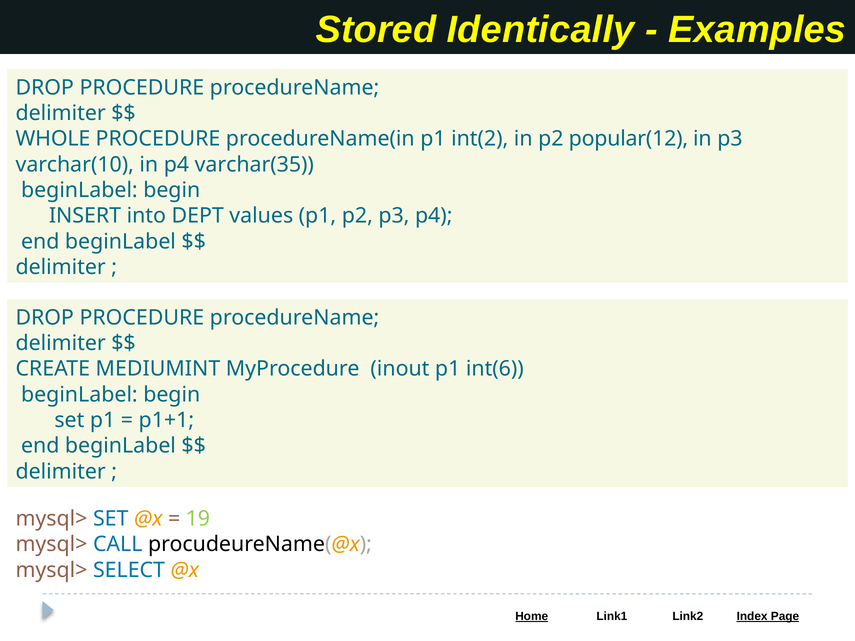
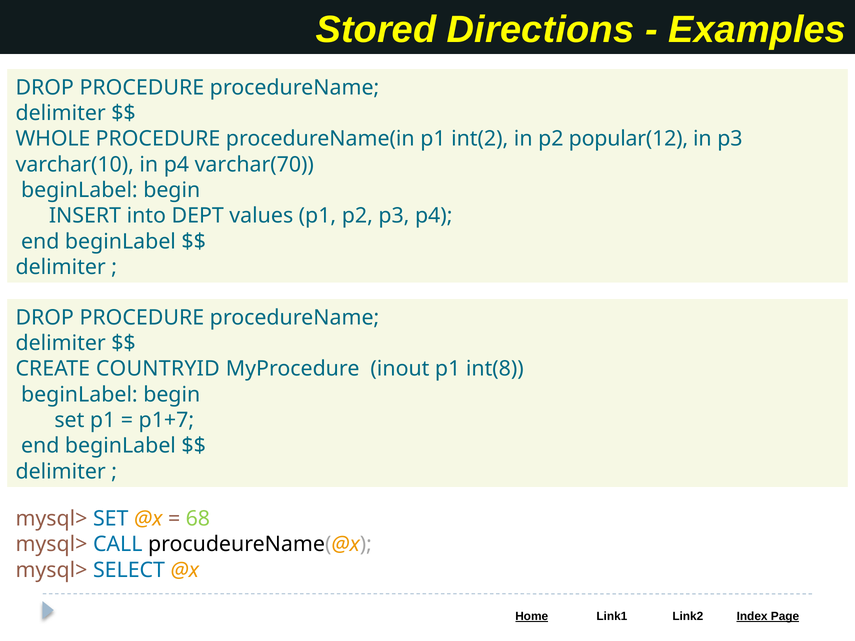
Identically: Identically -> Directions (541, 30)
varchar(35: varchar(35 -> varchar(70 (254, 165)
MEDIUMINT: MEDIUMINT -> COUNTRYID (158, 369)
int(6: int(6 -> int(8 (495, 369)
p1+1: p1+1 -> p1+7 (166, 420)
19: 19 -> 68 (198, 519)
